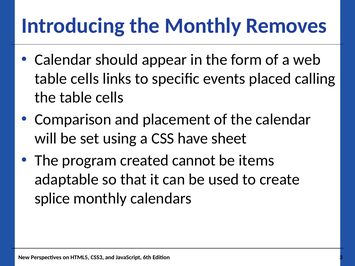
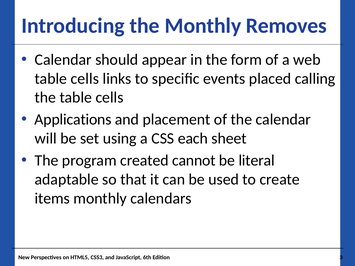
Comparison: Comparison -> Applications (73, 120)
have: have -> each (193, 139)
items: items -> literal (257, 161)
splice: splice -> items (52, 199)
